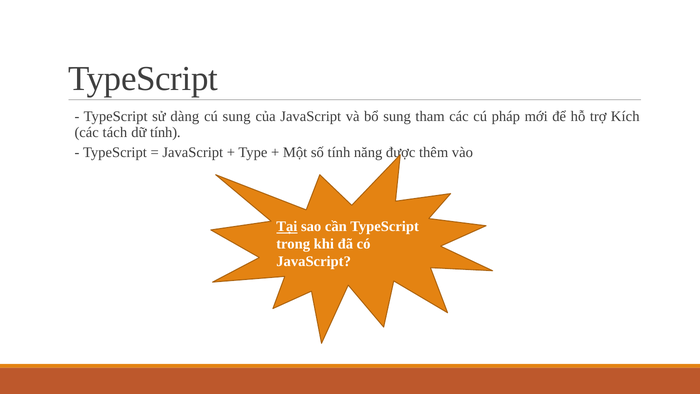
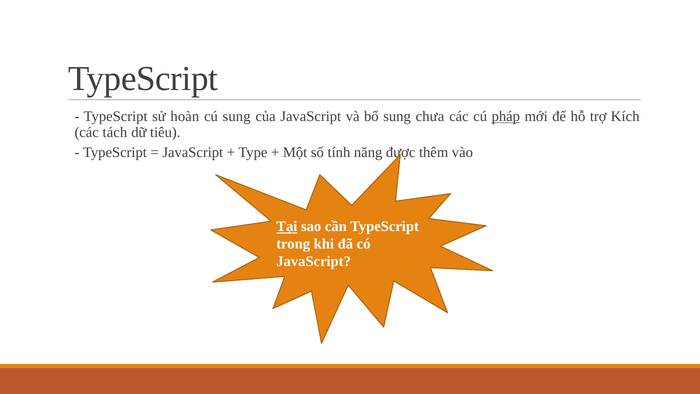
dàng: dàng -> hoàn (185, 116)
tham: tham -> chưa (430, 116)
pháp underline: none -> present (506, 116)
dữ tính: tính -> tiêu (165, 132)
